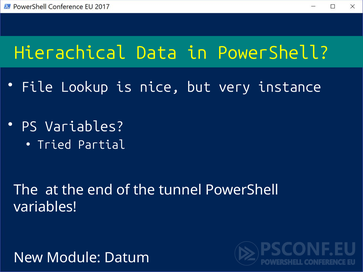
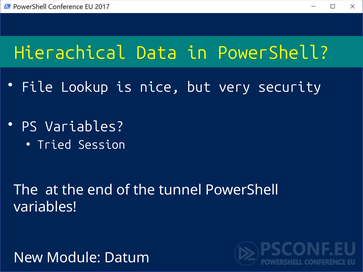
instance: instance -> security (290, 87)
Partial: Partial -> Session (102, 145)
